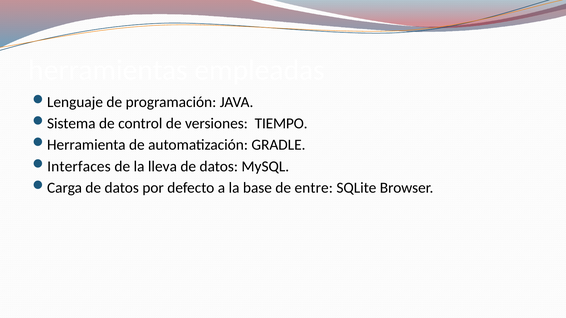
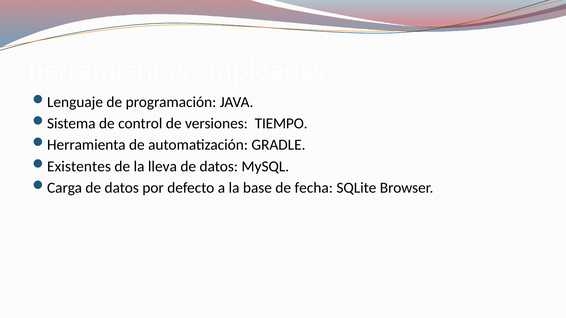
Interfaces: Interfaces -> Existentes (79, 167)
entre: entre -> fecha (314, 188)
